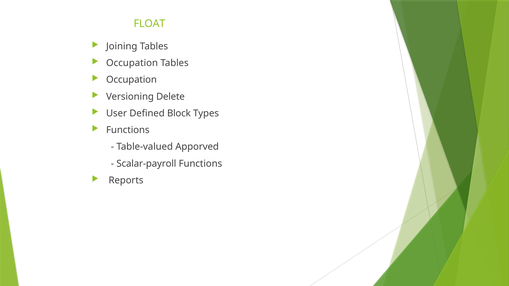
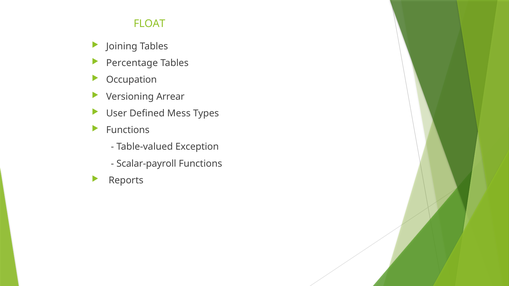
Occupation: Occupation -> Percentage (132, 63)
Delete: Delete -> Arrear (170, 97)
Block: Block -> Mess (179, 113)
Apporved: Apporved -> Exception (197, 147)
